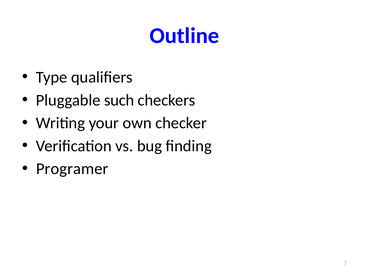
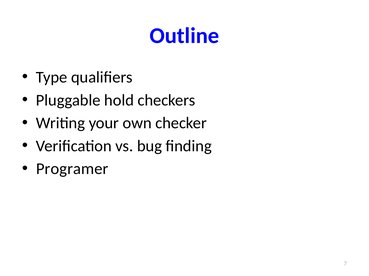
such: such -> hold (119, 100)
